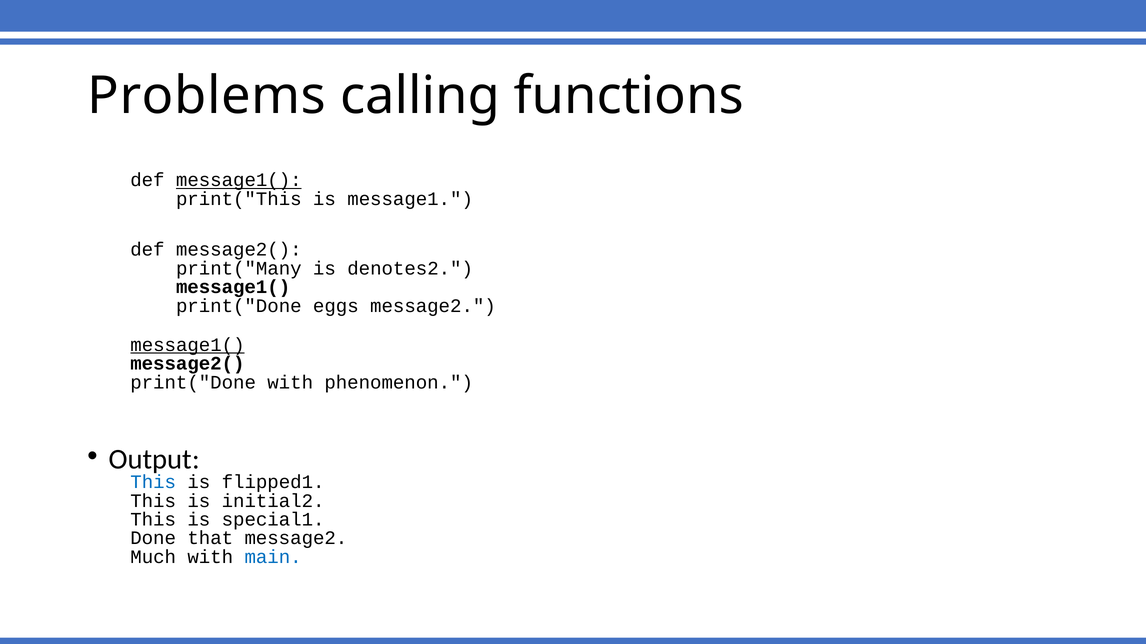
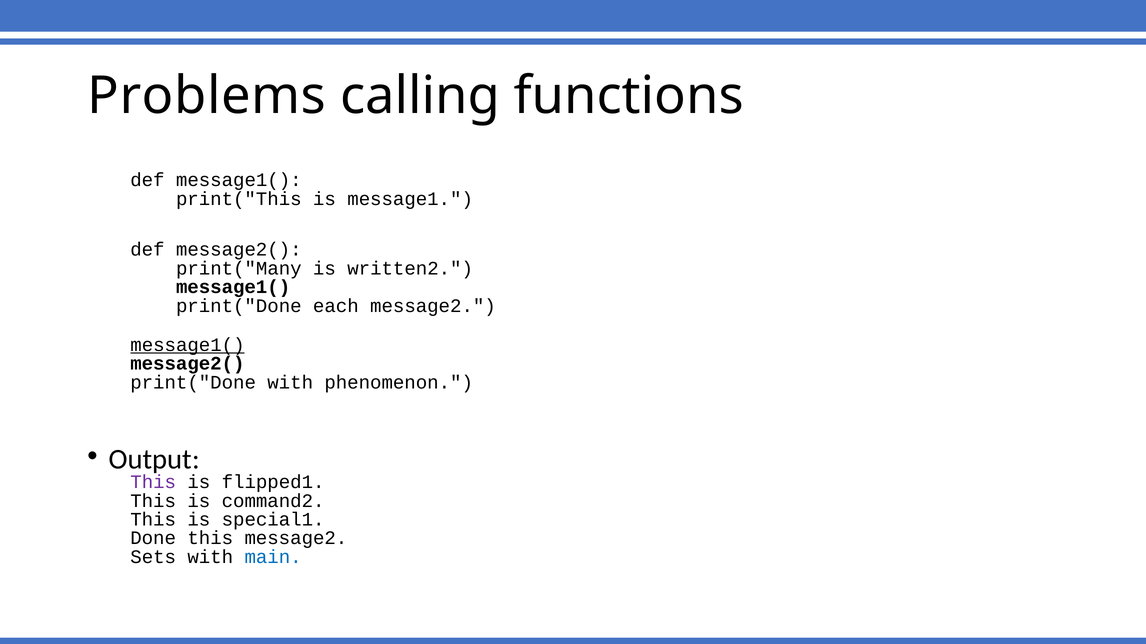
message1( underline: present -> none (239, 180)
denotes2: denotes2 -> written2 (410, 269)
eggs: eggs -> each (336, 306)
This colour: blue -> purple (153, 482)
initial2: initial2 -> command2 (273, 501)
Done that: that -> this (210, 539)
Much: Much -> Sets (153, 557)
